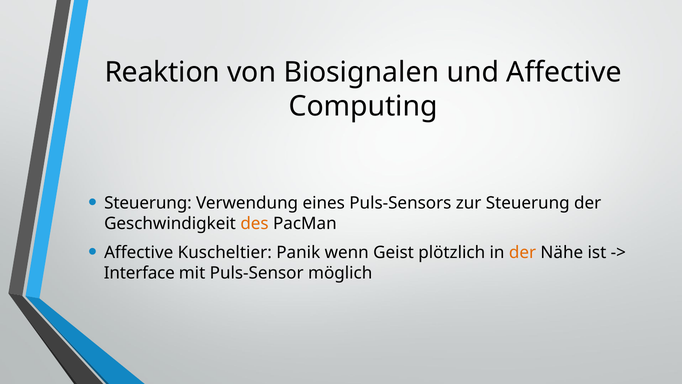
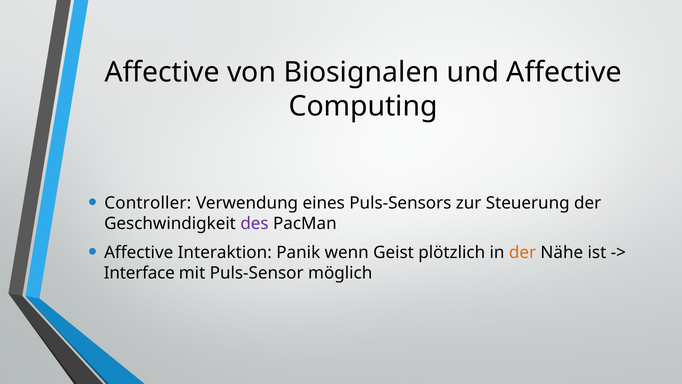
Reaktion: Reaktion -> Affective (162, 72)
Steuerung: Steuerung -> Controller (148, 203)
des colour: orange -> purple (254, 223)
Kuscheltier: Kuscheltier -> Interaktion (225, 252)
